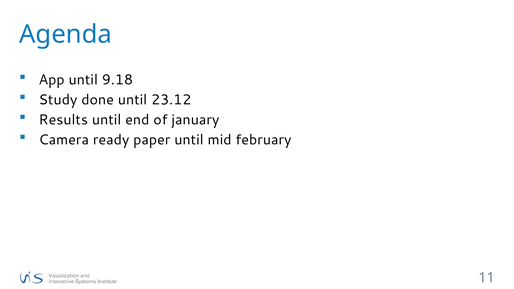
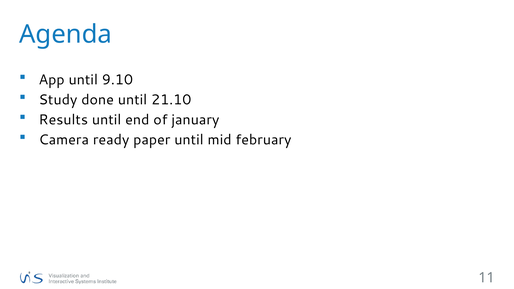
9.18: 9.18 -> 9.10 (117, 80)
23.12: 23.12 -> 21.10 (171, 100)
